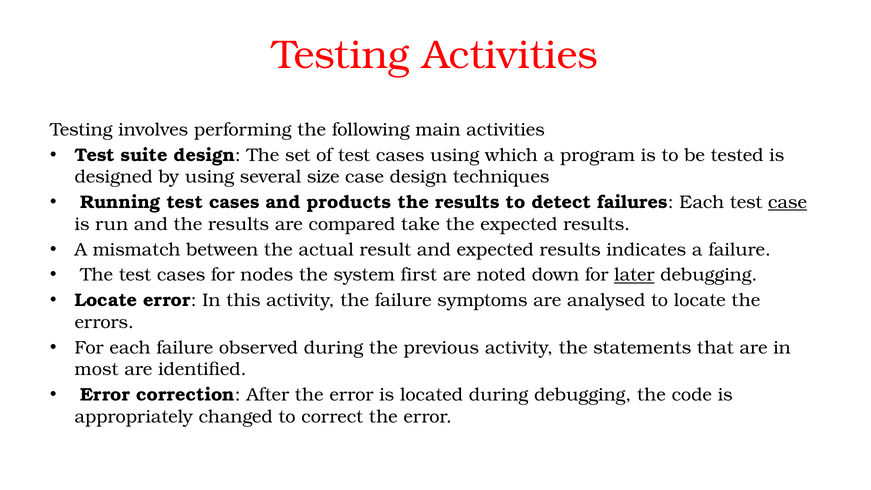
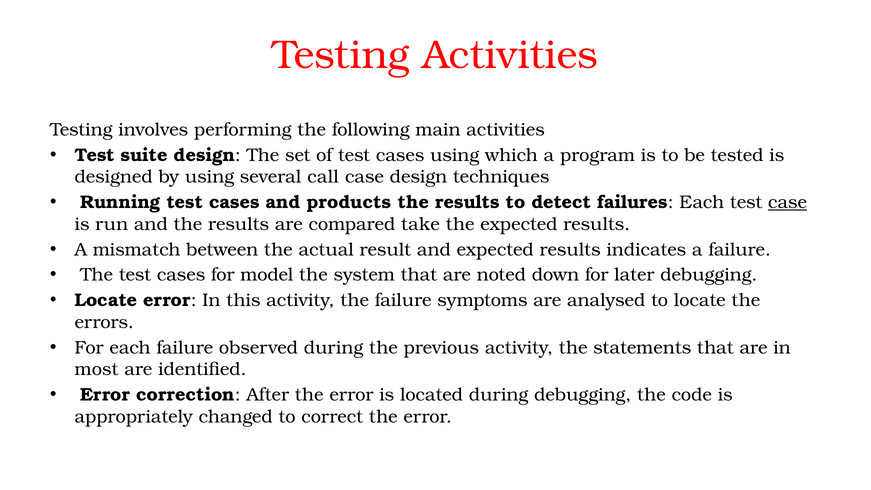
size: size -> call (323, 177)
nodes: nodes -> model (267, 275)
system first: first -> that (419, 275)
later underline: present -> none (634, 275)
